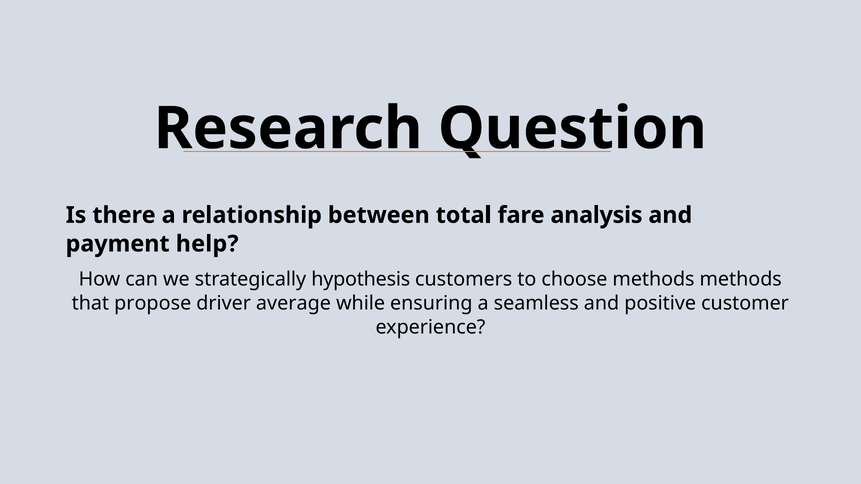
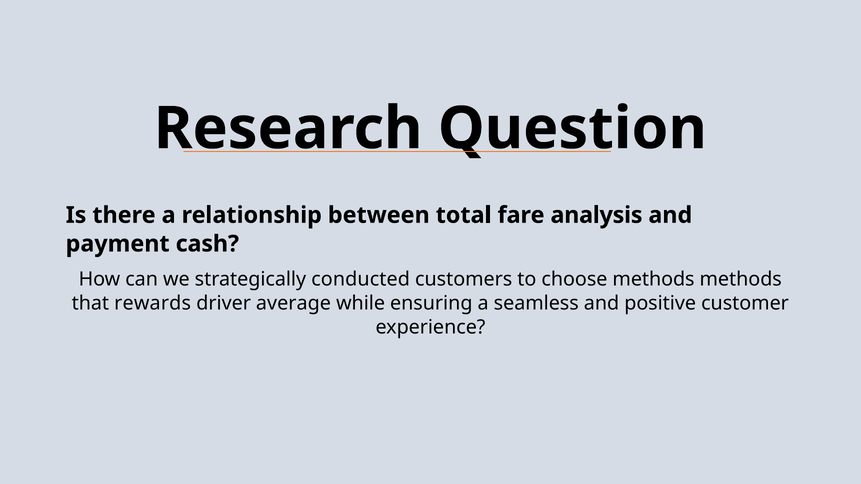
help: help -> cash (207, 244)
hypothesis: hypothesis -> conducted (361, 279)
propose: propose -> rewards (153, 303)
